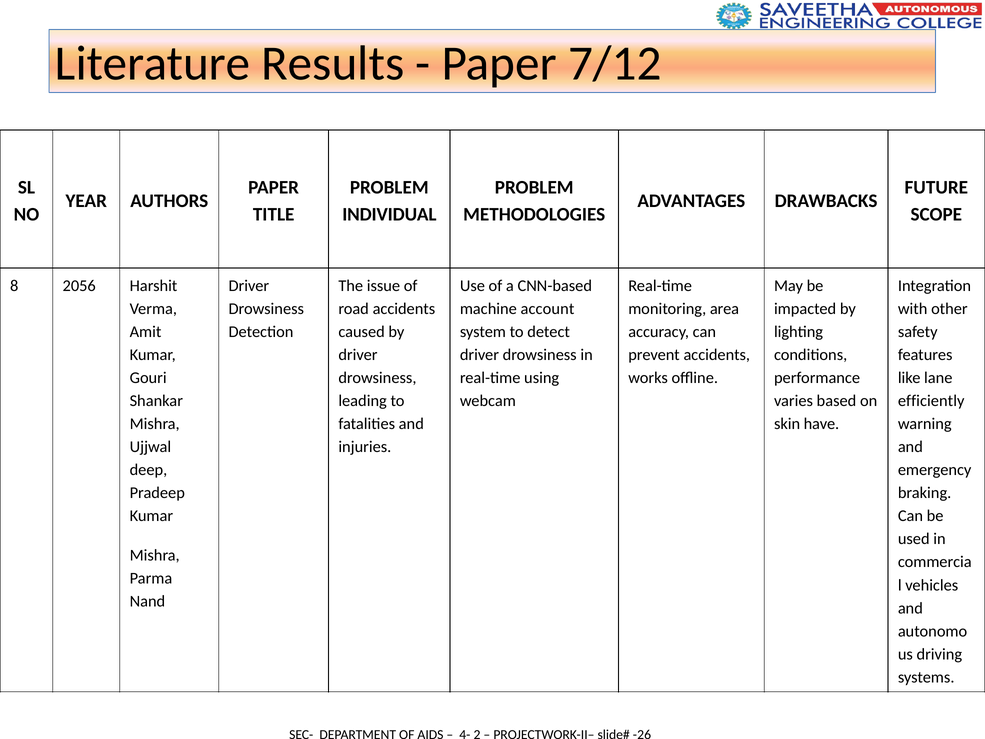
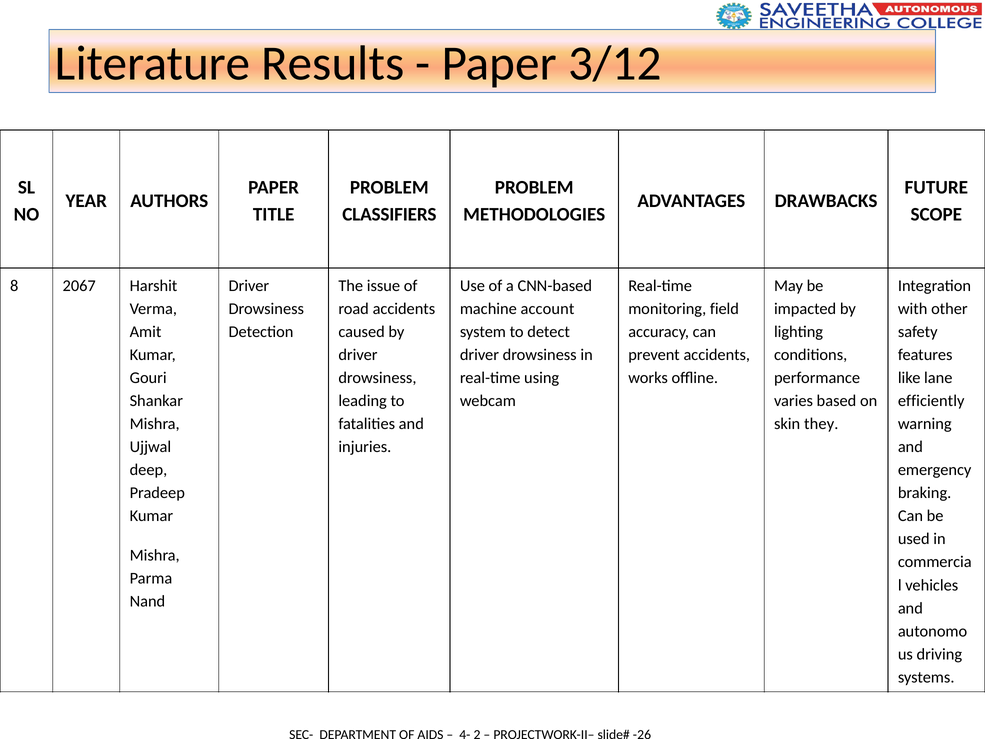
7/12: 7/12 -> 3/12 (615, 64)
INDIVIDUAL: INDIVIDUAL -> CLASSIFIERS (389, 214)
2056: 2056 -> 2067 (79, 286)
area: area -> field (724, 309)
have: have -> they (821, 424)
